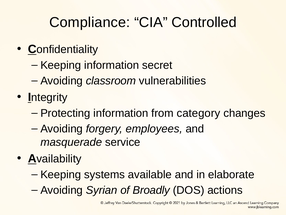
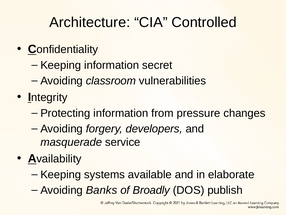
Compliance: Compliance -> Architecture (90, 22)
category: category -> pressure (198, 113)
employees: employees -> developers (154, 129)
Syrian: Syrian -> Banks (102, 190)
actions: actions -> publish (225, 190)
